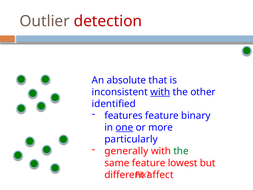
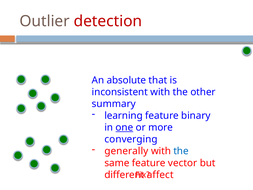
with underline: present -> none (160, 92)
identified: identified -> summary (114, 104)
features: features -> learning (124, 116)
particularly: particularly -> converging (131, 139)
the colour: green -> blue (181, 151)
lowest: lowest -> vector (183, 163)
